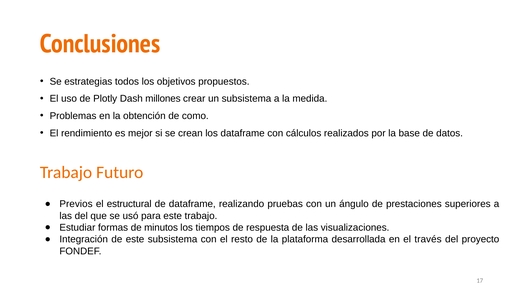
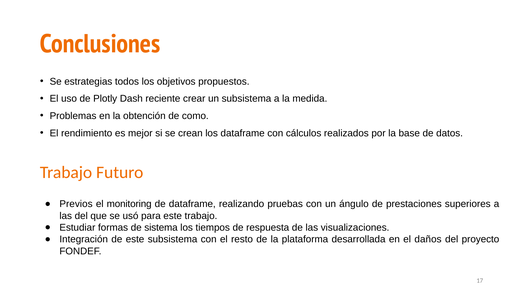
millones: millones -> reciente (163, 99)
estructural: estructural -> monitoring (129, 204)
minutos: minutos -> sistema (161, 228)
través: través -> daños (428, 240)
